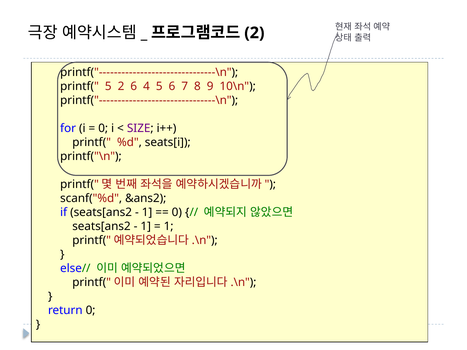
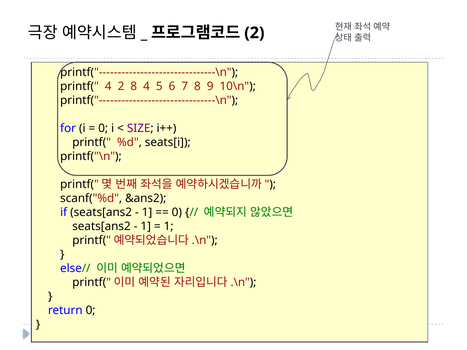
printf( 5: 5 -> 4 (108, 86)
2 6: 6 -> 8 (134, 86)
